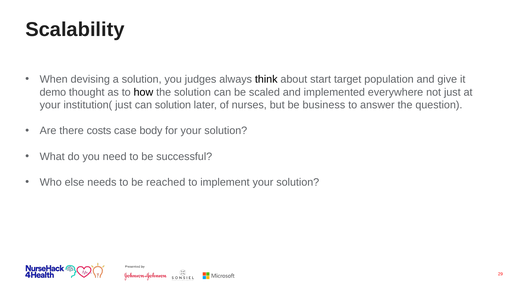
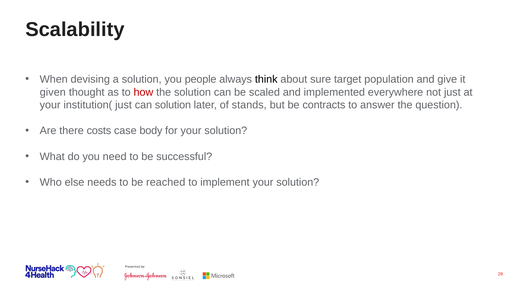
judges: judges -> people (201, 79)
start: start -> sure (321, 79)
demo: demo -> given (53, 92)
how colour: black -> red (143, 92)
nurses: nurses -> stands (249, 105)
business: business -> contracts (324, 105)
